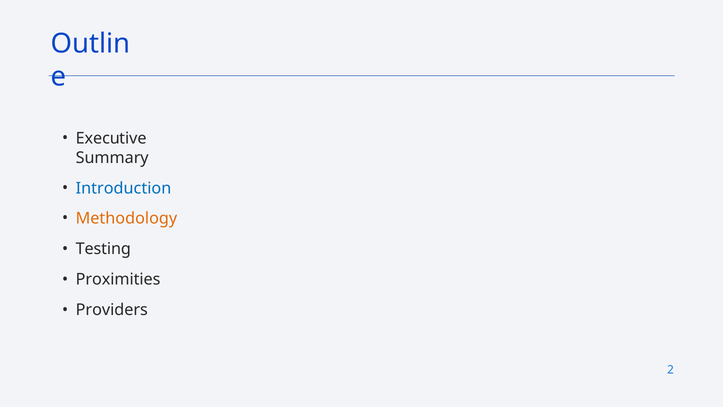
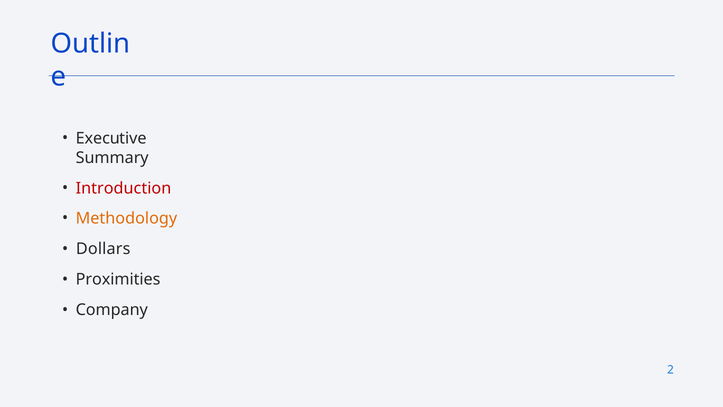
Introduction colour: blue -> red (123, 188)
Testing: Testing -> Dollars (103, 249)
Providers: Providers -> Company (112, 310)
